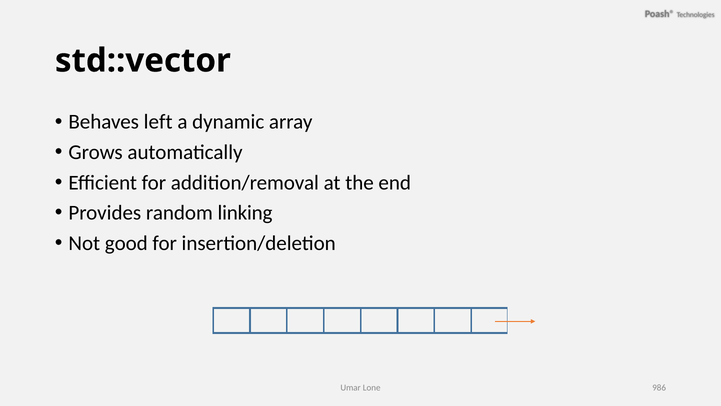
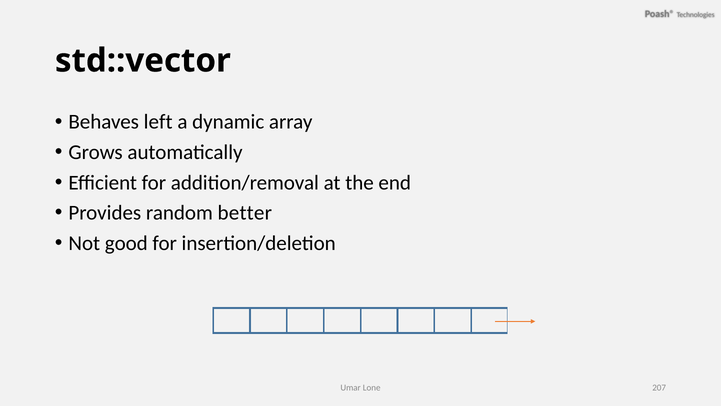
linking: linking -> better (245, 213)
986: 986 -> 207 (659, 387)
